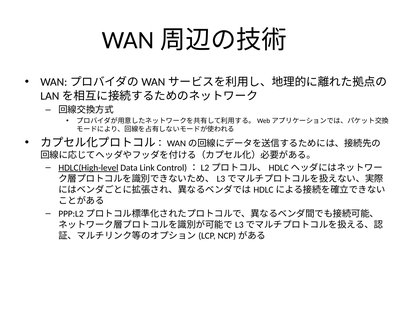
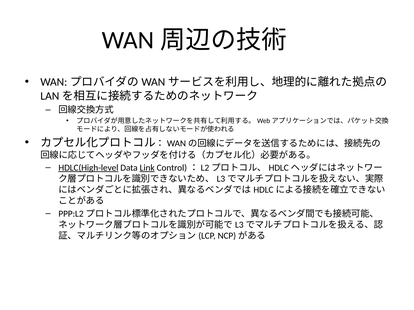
Link underline: none -> present (147, 168)
